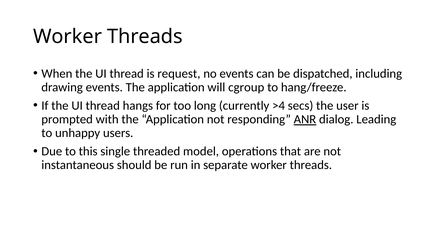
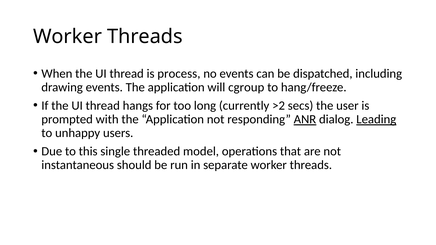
request: request -> process (179, 74)
>4: >4 -> >2 (279, 106)
Leading underline: none -> present (376, 119)
